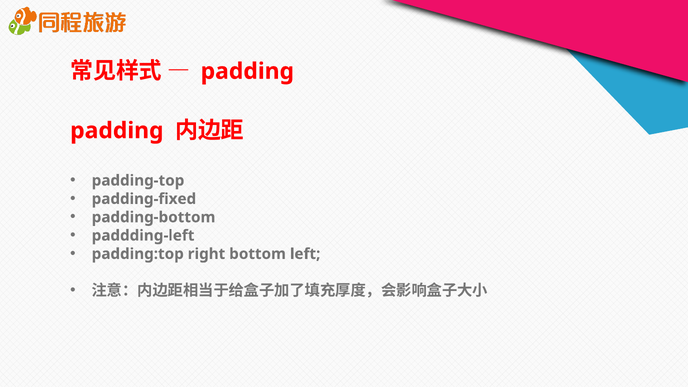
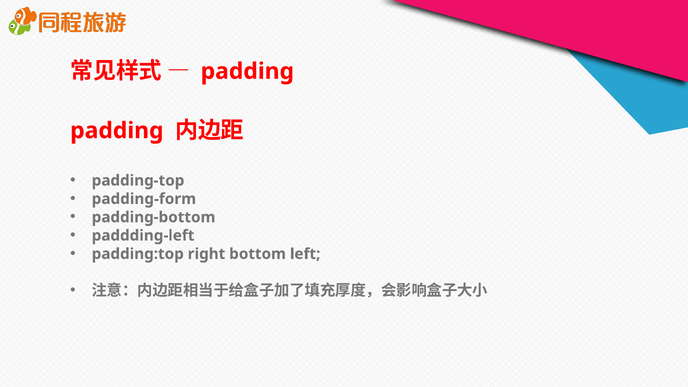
padding-fixed: padding-fixed -> padding-form (144, 199)
